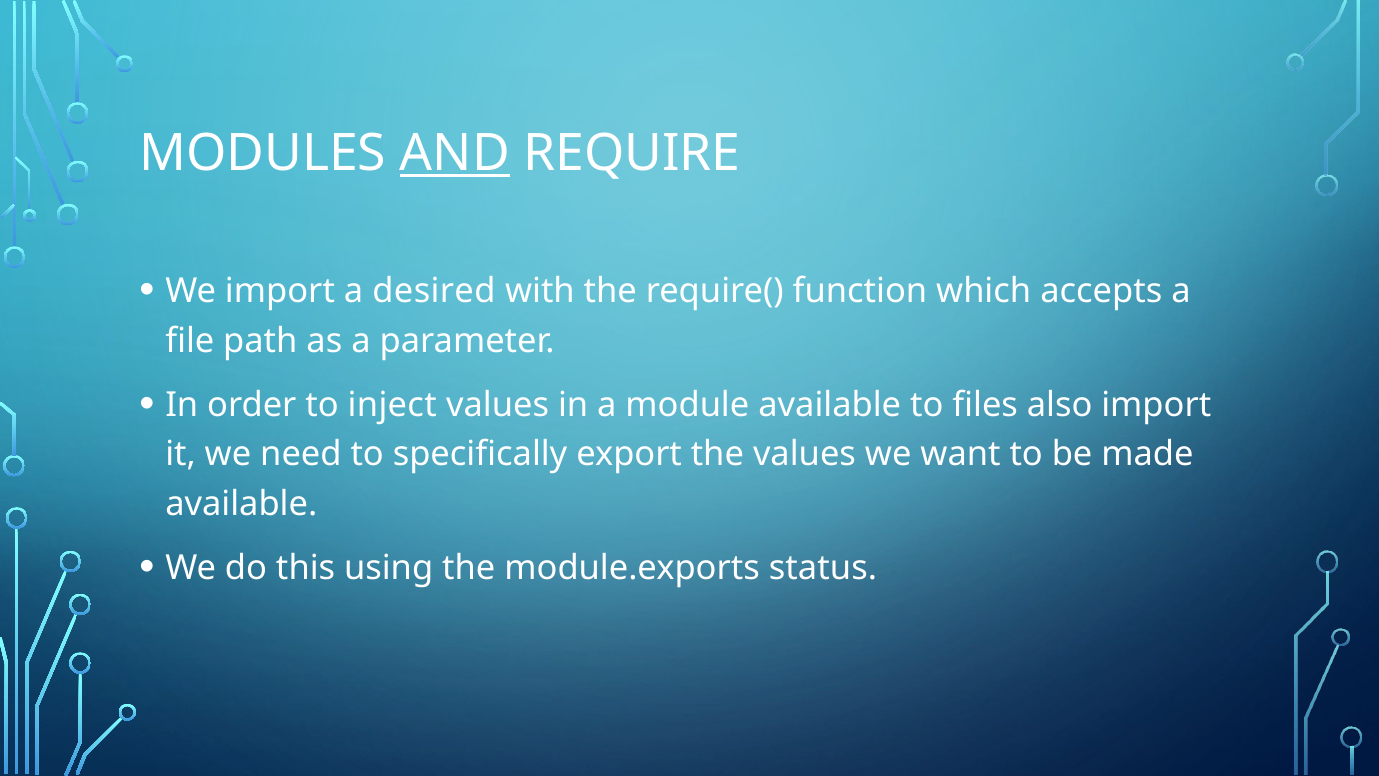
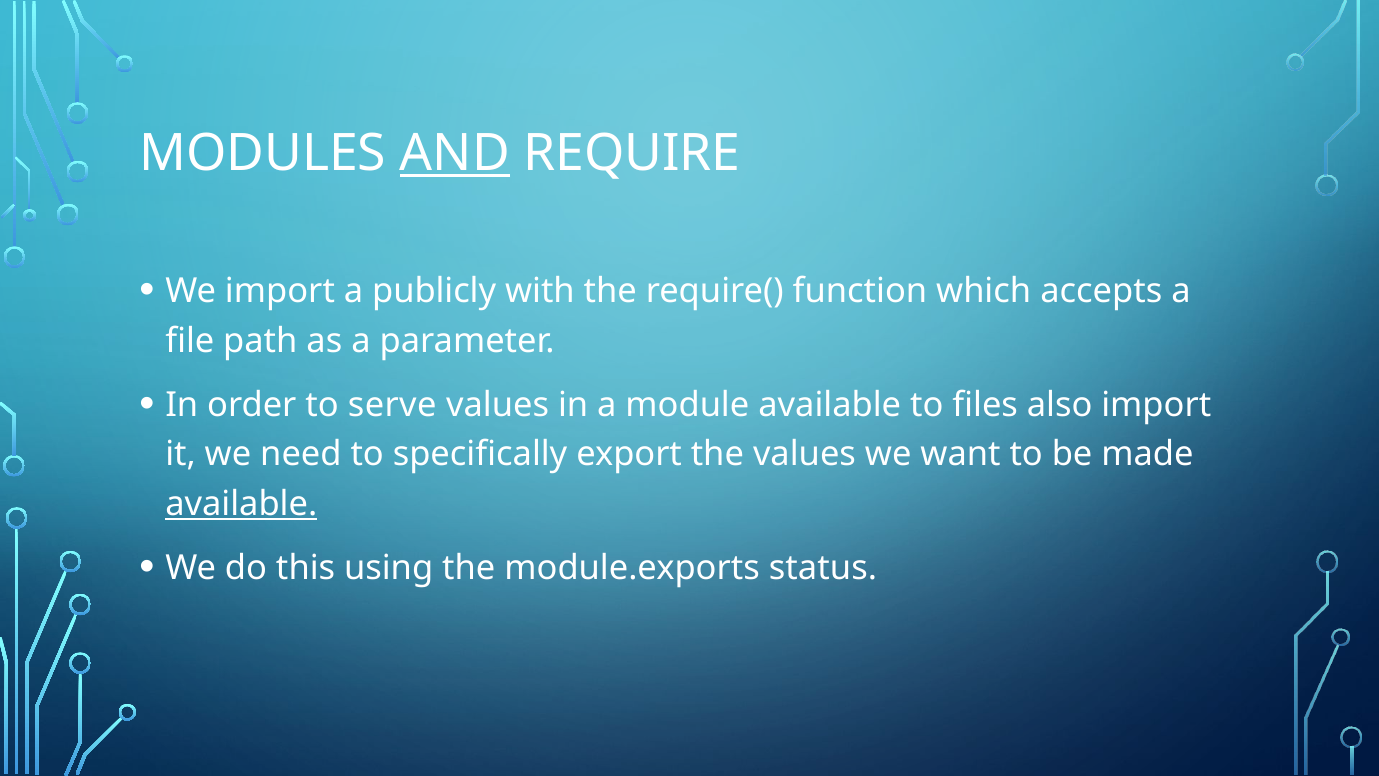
desired: desired -> publicly (434, 291)
inject: inject -> serve (392, 405)
available underline: none -> present (241, 504)
